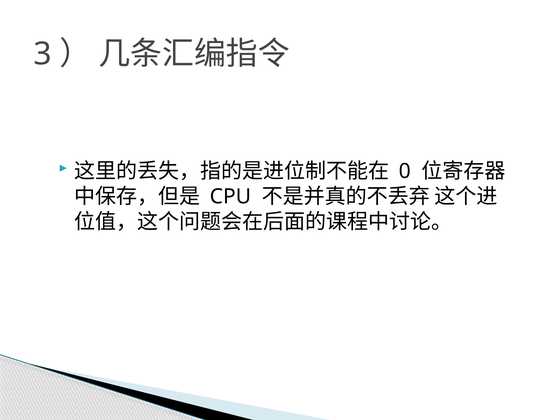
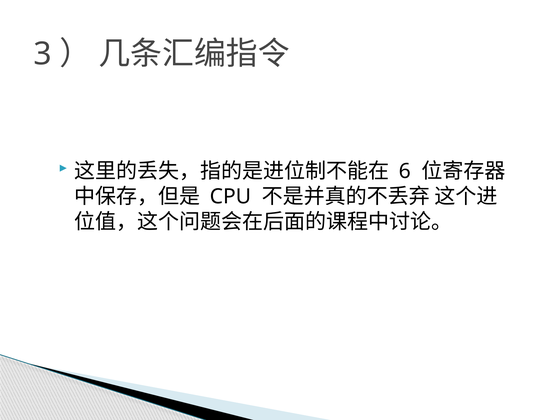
0: 0 -> 6 (405, 171)
